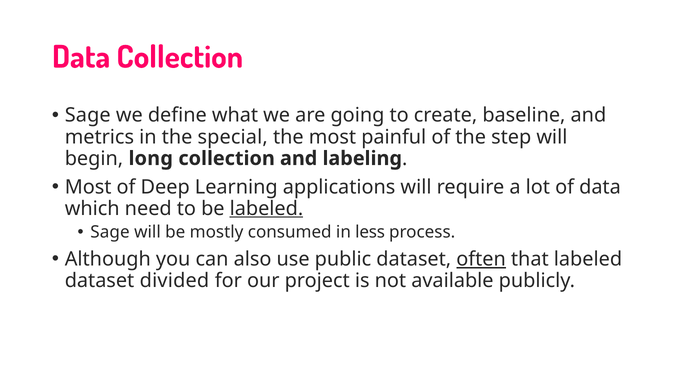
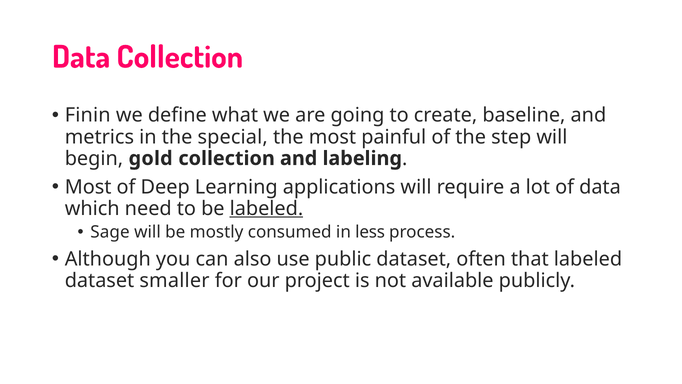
Sage: Sage -> Finin (88, 115)
long: long -> gold (151, 158)
often underline: present -> none (481, 259)
divided: divided -> smaller (174, 280)
